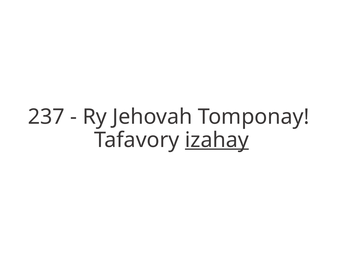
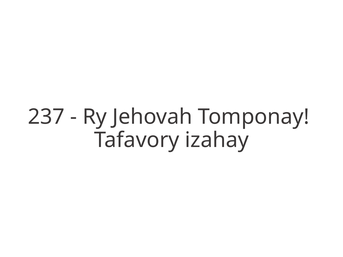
izahay underline: present -> none (217, 140)
